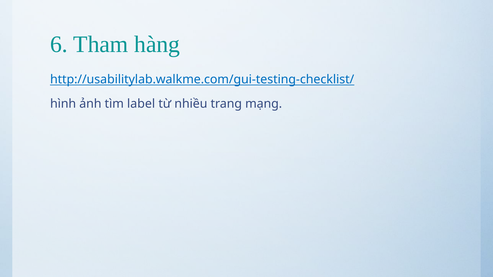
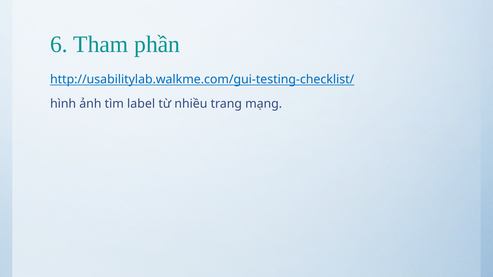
hàng: hàng -> phần (157, 45)
